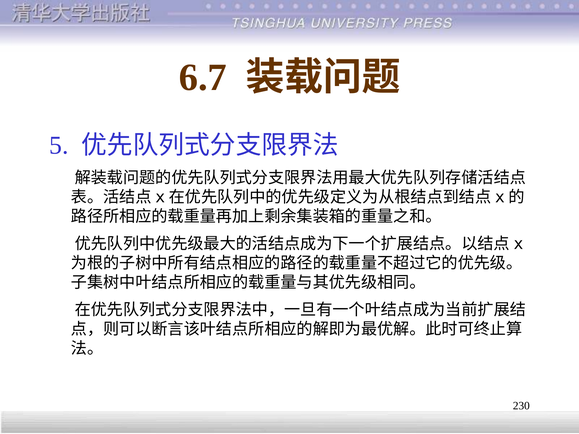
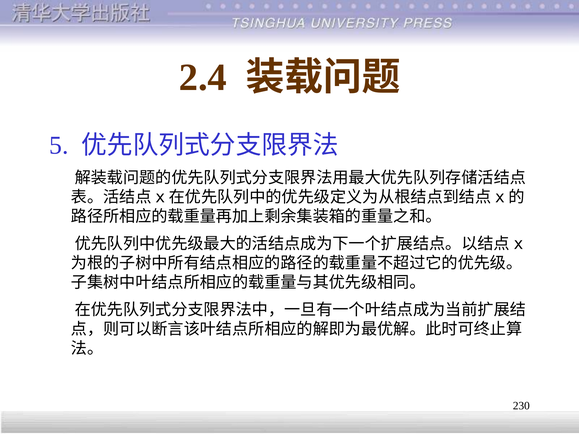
6.7: 6.7 -> 2.4 (203, 77)
